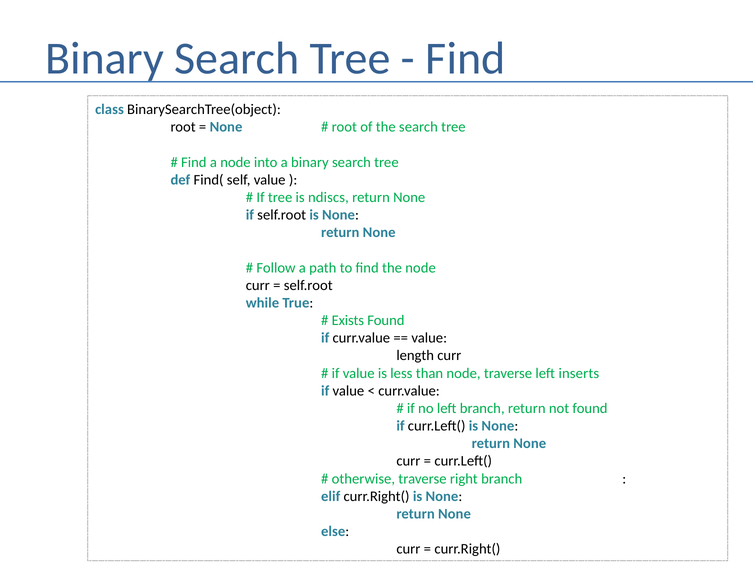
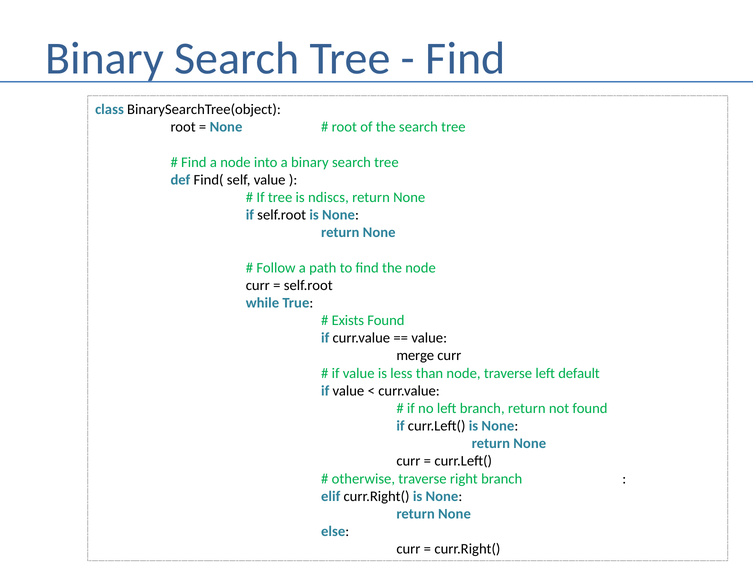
length: length -> merge (415, 355)
inserts: inserts -> default (579, 373)
